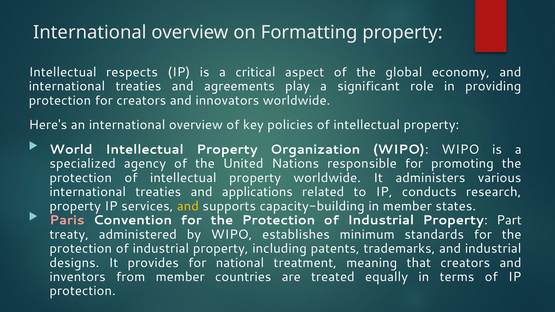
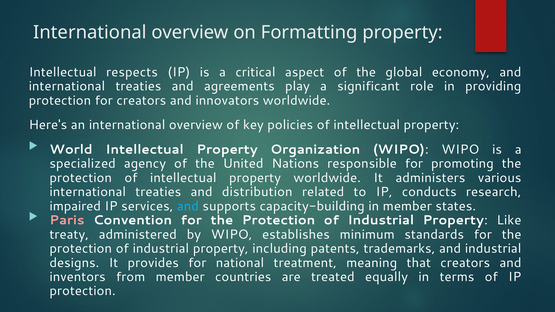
applications: applications -> distribution (257, 192)
property: property -> impaired (75, 206)
and colour: yellow -> light blue (188, 206)
Part: Part -> Like (509, 220)
